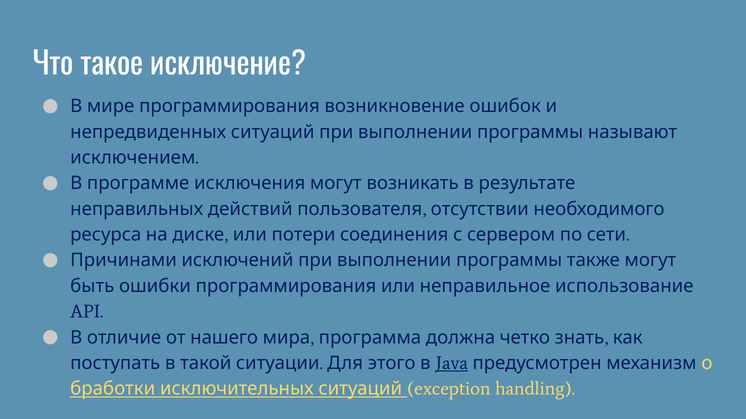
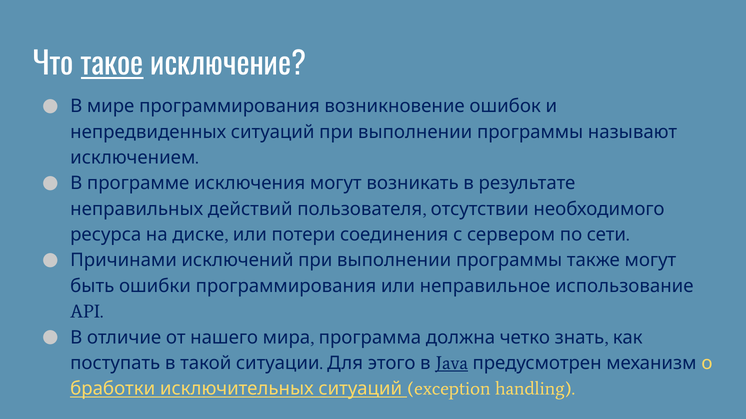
такое underline: none -> present (112, 65)
